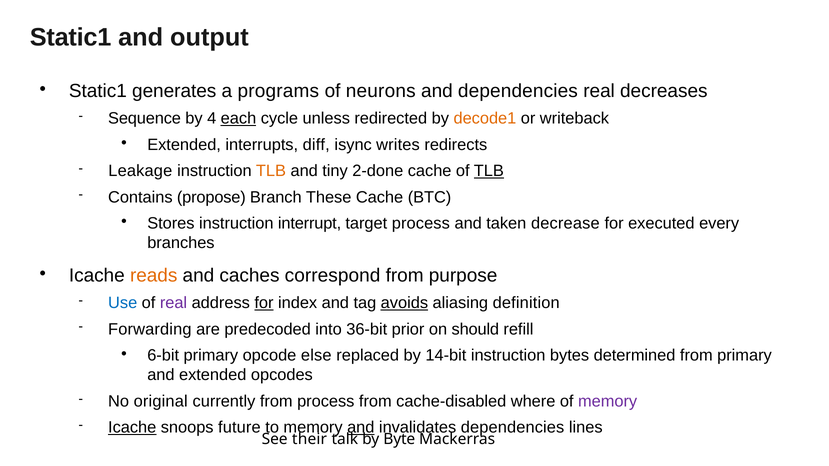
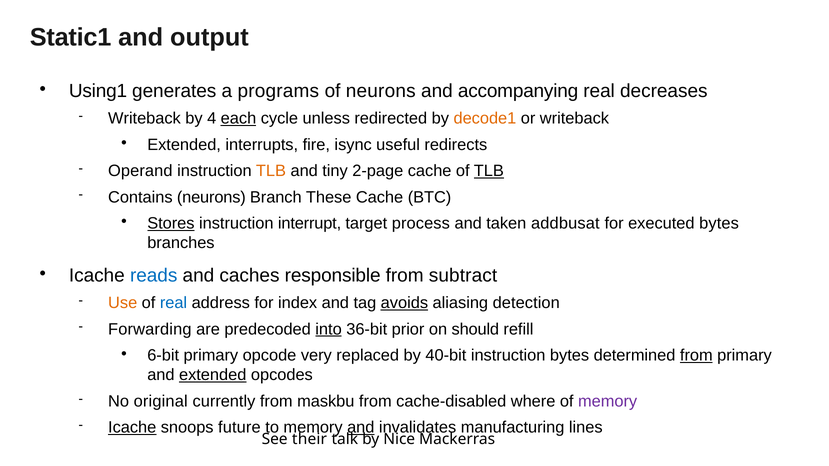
Static1: Static1 -> Using1 (98, 91)
and dependencies: dependencies -> accompanying (518, 91)
Sequence: Sequence -> Writeback (144, 119)
diff: diff -> fire (316, 145)
writes: writes -> useful (398, 145)
Leakage: Leakage -> Operand (140, 171)
2-done: 2-done -> 2-page (378, 171)
Contains propose: propose -> neurons (211, 197)
Stores underline: none -> present (171, 224)
decrease: decrease -> addbusat (565, 224)
executed every: every -> bytes (719, 224)
reads colour: orange -> blue (154, 276)
correspond: correspond -> responsible (333, 276)
purpose: purpose -> subtract (463, 276)
Use colour: blue -> orange (123, 303)
real colour: purple -> blue (174, 303)
for underline: present -> none (264, 303)
definition: definition -> detection (526, 303)
into underline: none -> present (329, 329)
else: else -> very (316, 356)
14-bit: 14-bit -> 40-bit (446, 356)
from underline: none -> present (696, 356)
extended underline: none -> present (213, 375)
from process: process -> maskbu (326, 402)
invalidates dependencies: dependencies -> manufacturing (513, 428)
Byte: Byte -> Nice (399, 439)
